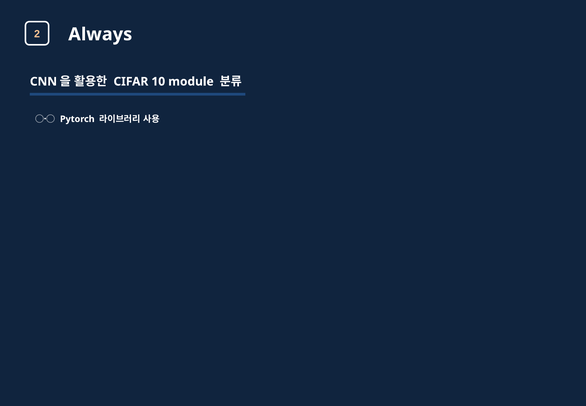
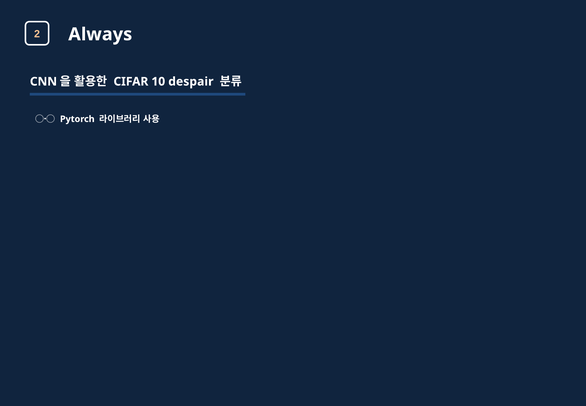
module: module -> despair (191, 81)
